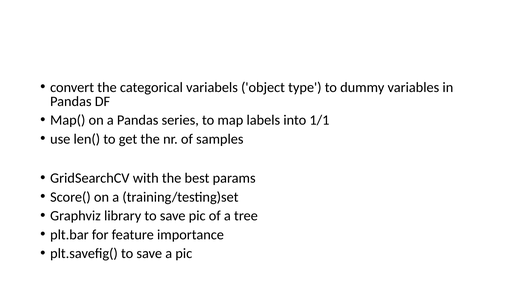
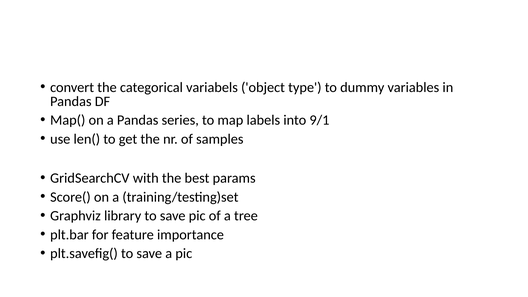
1/1: 1/1 -> 9/1 (319, 120)
